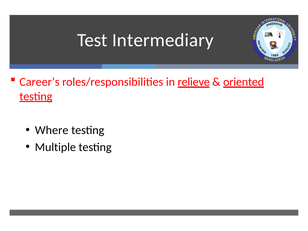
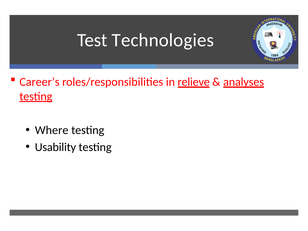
Intermediary: Intermediary -> Technologies (163, 40)
oriented: oriented -> analyses (244, 82)
Multiple: Multiple -> Usability (55, 147)
